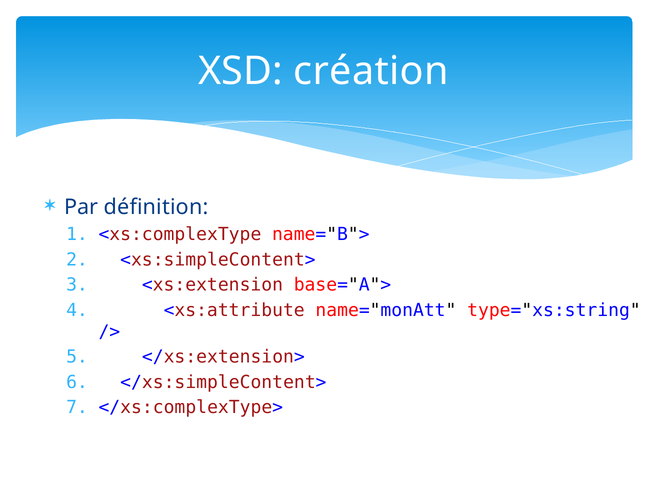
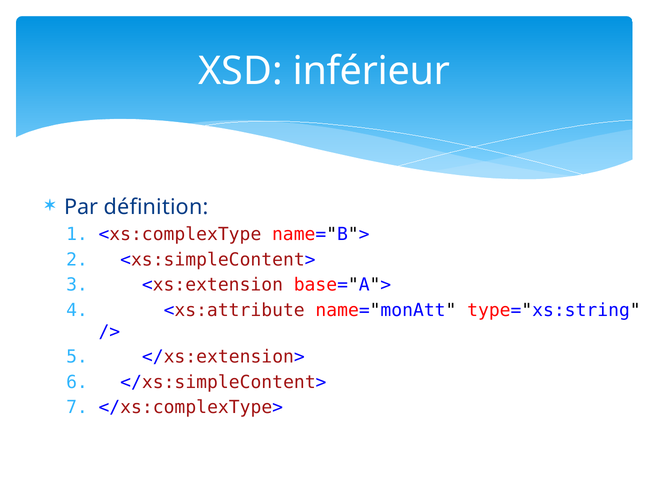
création: création -> inférieur (371, 71)
